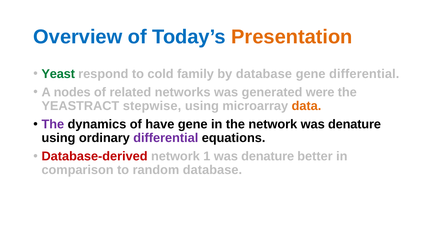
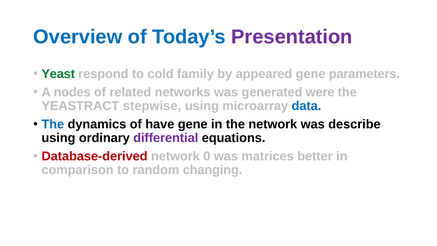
Presentation colour: orange -> purple (292, 37)
by database: database -> appeared (264, 74)
gene differential: differential -> parameters (364, 74)
data colour: orange -> blue (306, 106)
The colour: purple -> blue (53, 124)
network was denature: denature -> describe (354, 124)
1: 1 -> 0 (207, 156)
denature: denature -> matrices (268, 156)
random database: database -> changing (213, 170)
